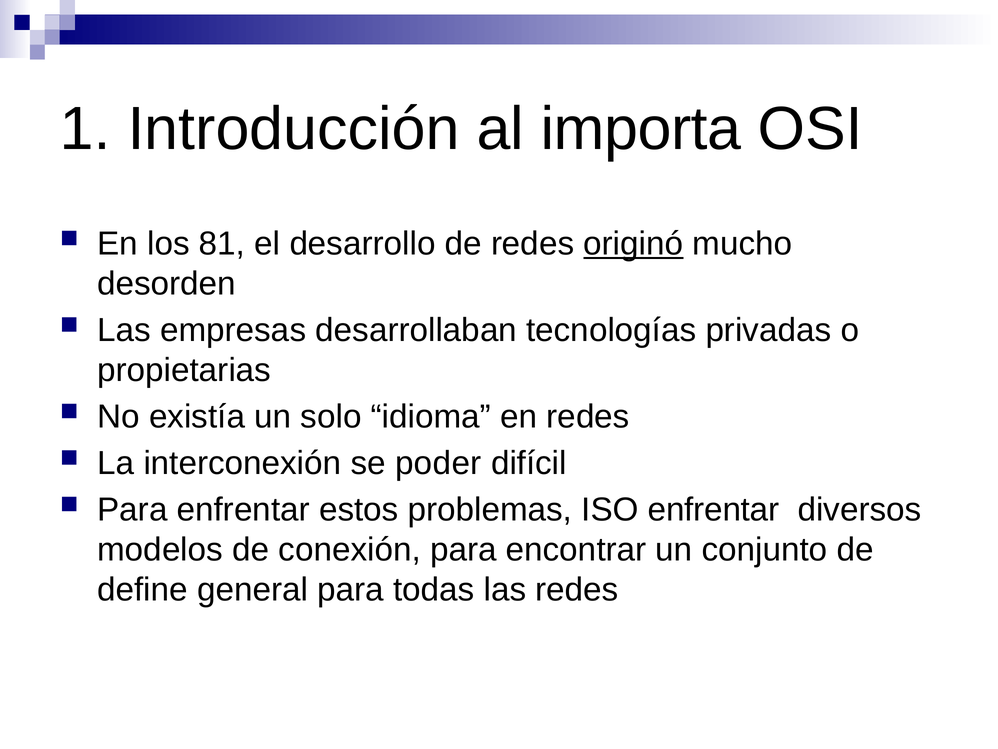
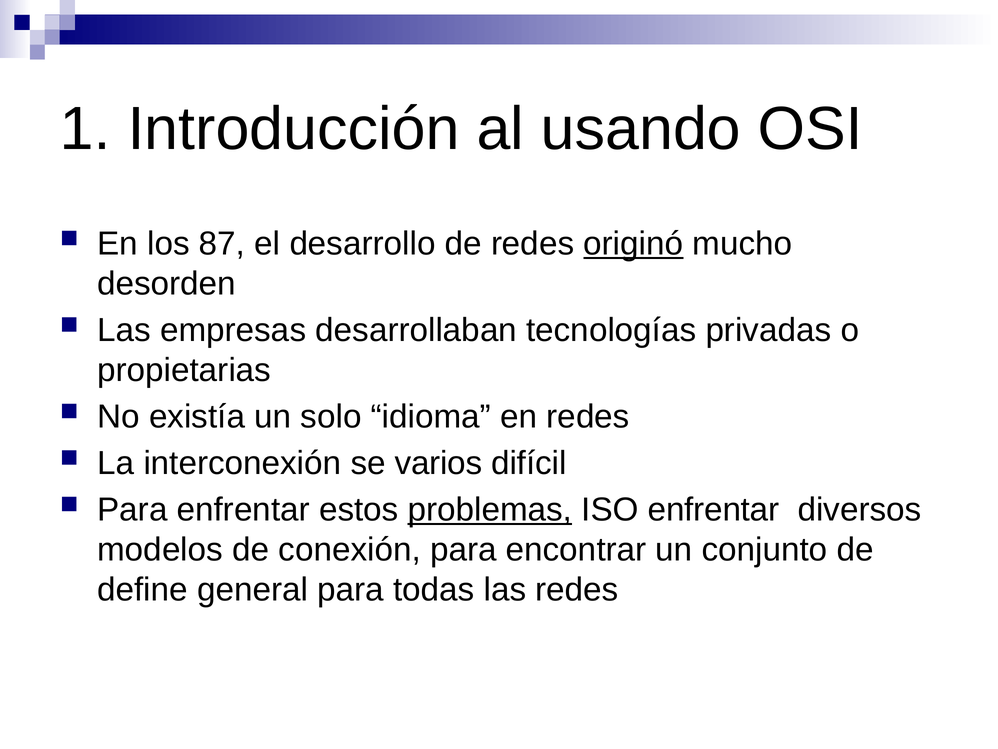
importa: importa -> usando (641, 129)
81: 81 -> 87 (222, 244)
poder: poder -> varios (439, 463)
problemas underline: none -> present (490, 510)
